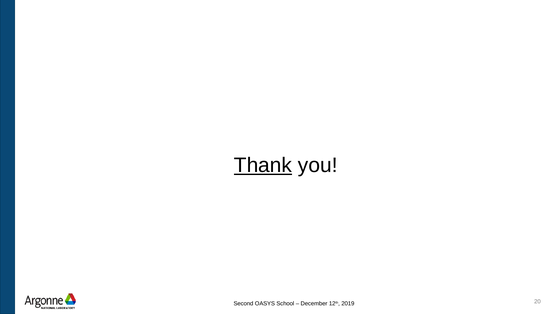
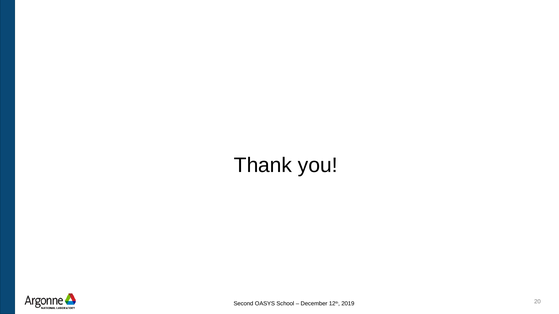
Thank underline: present -> none (263, 166)
